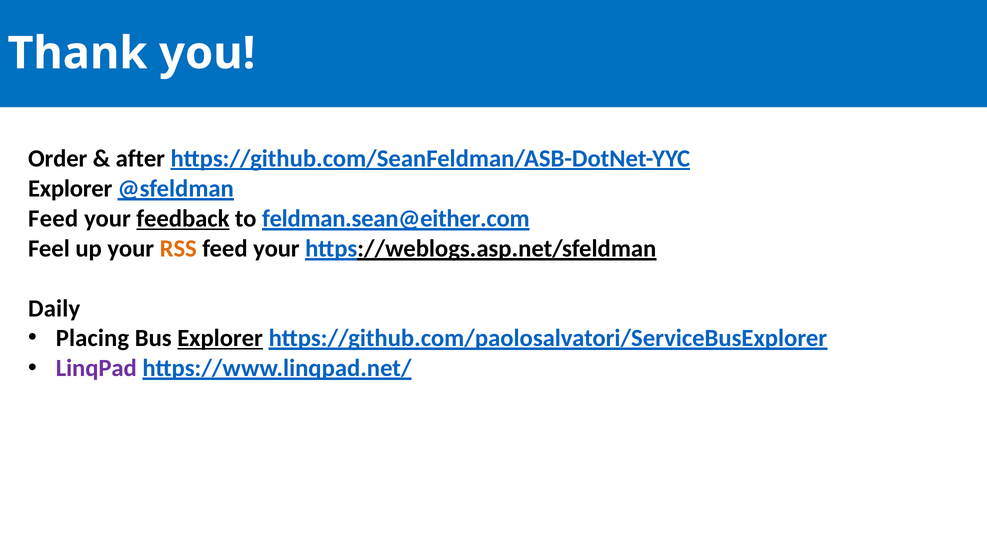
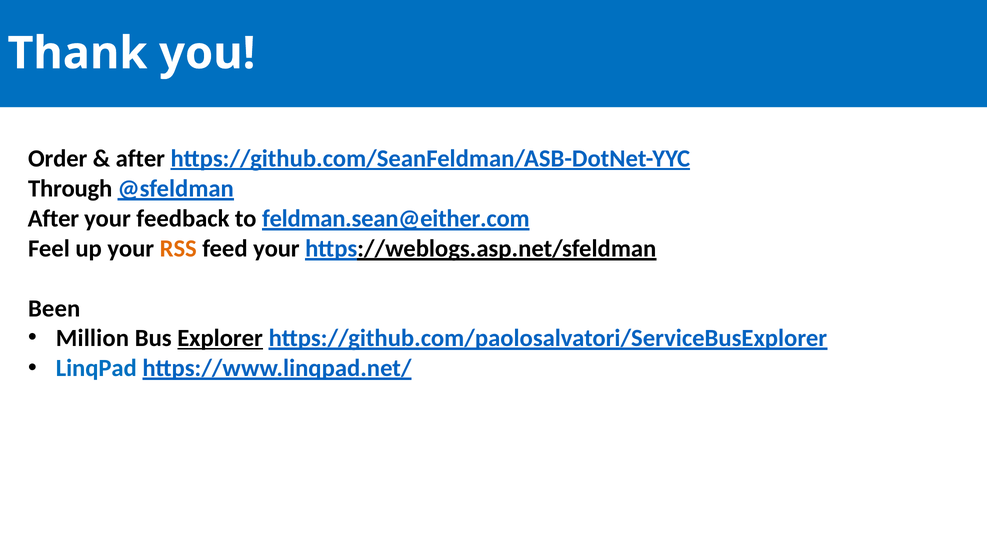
Explorer: Explorer -> Through (70, 189)
Feed: Feed -> After (53, 219)
feedback underline: present -> none (183, 219)
Daily: Daily -> Been (54, 308)
Placing: Placing -> Million (92, 338)
LinqPad colour: purple -> blue (96, 368)
